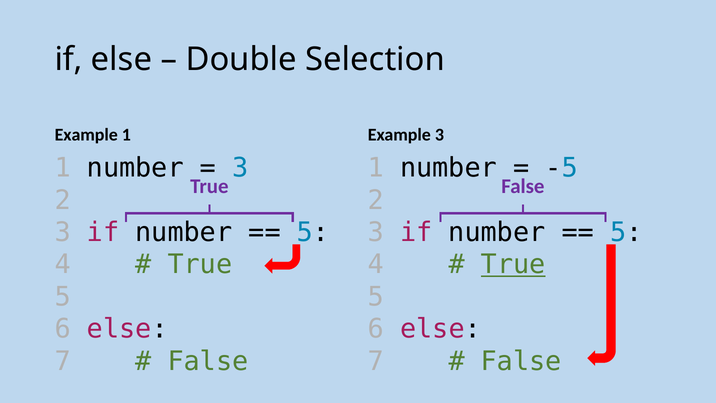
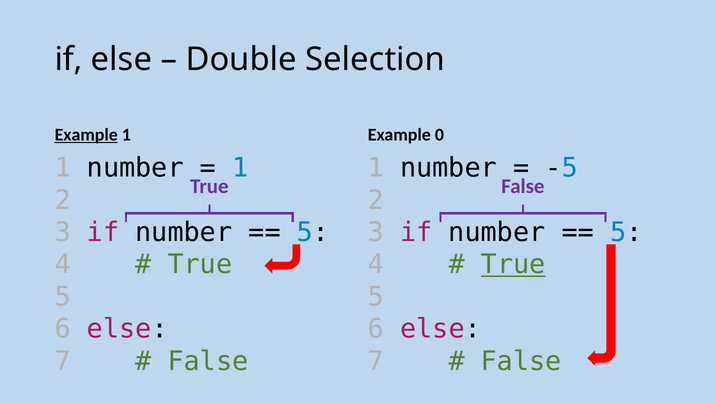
Example underline: none -> present (86, 135)
Example 3: 3 -> 0 (439, 135)
3: 3 -> 1 (240, 168)
